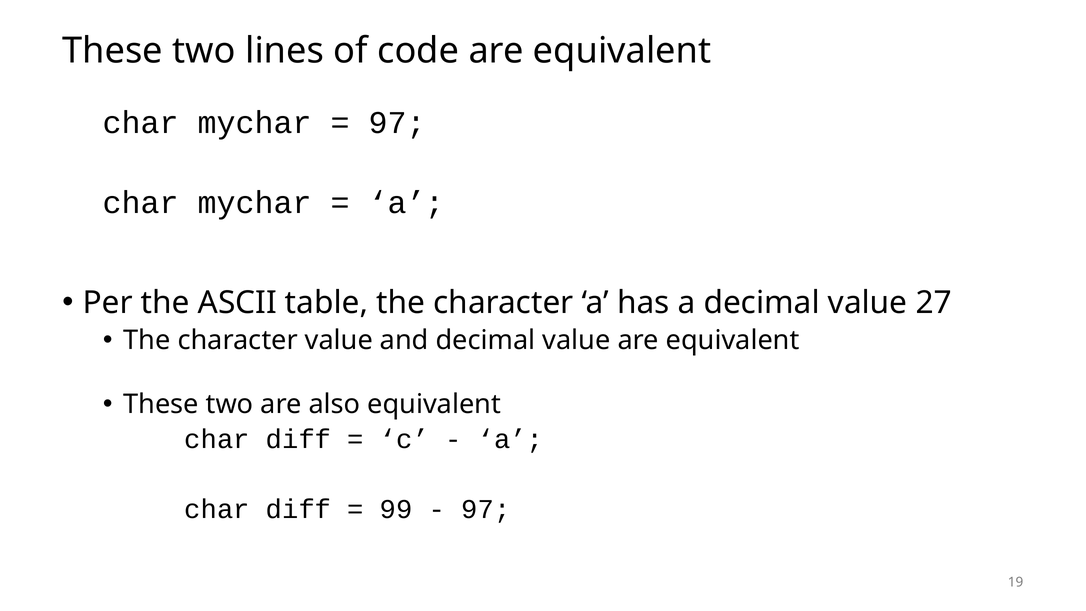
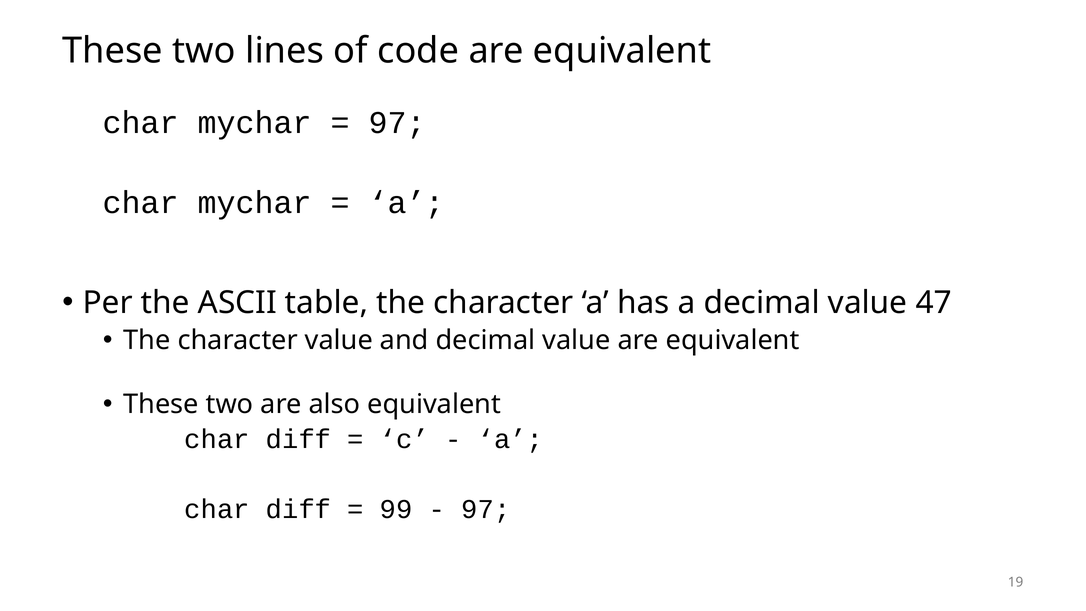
27: 27 -> 47 (934, 303)
